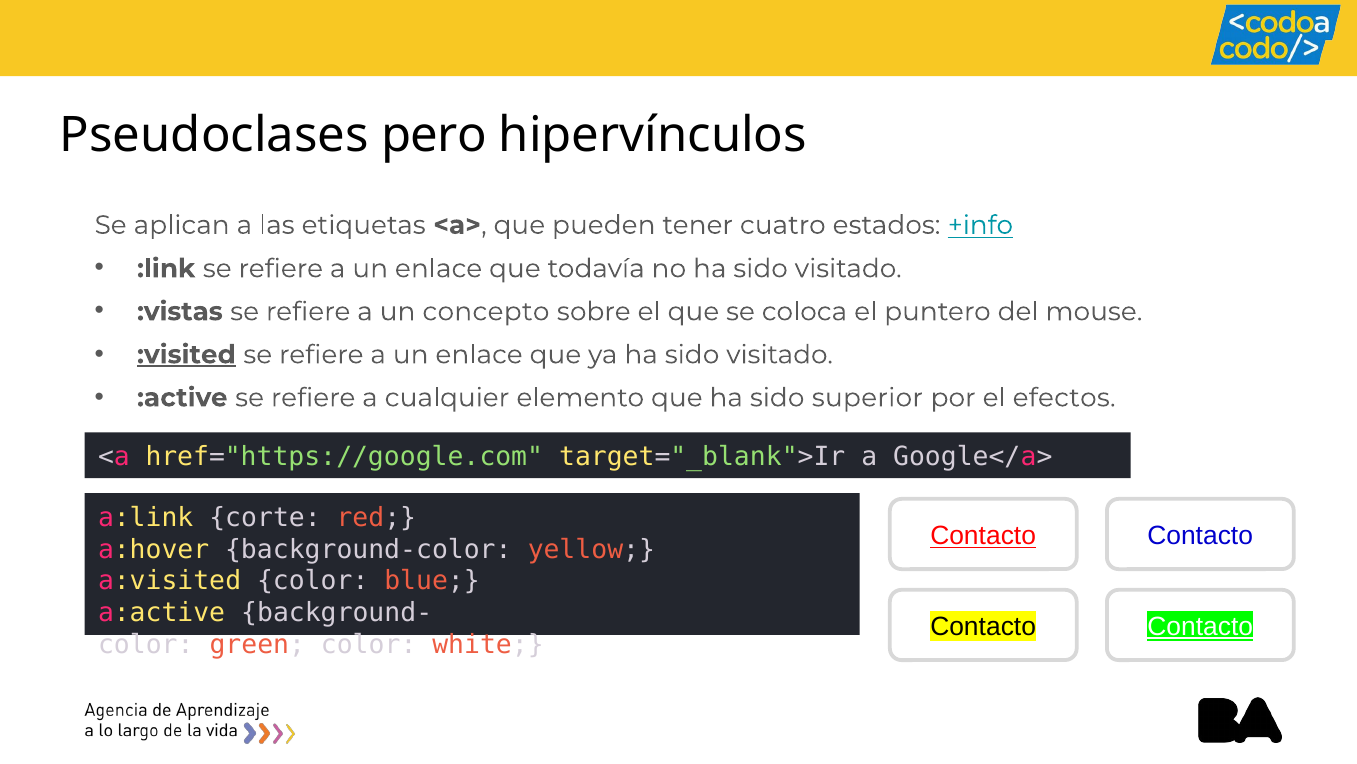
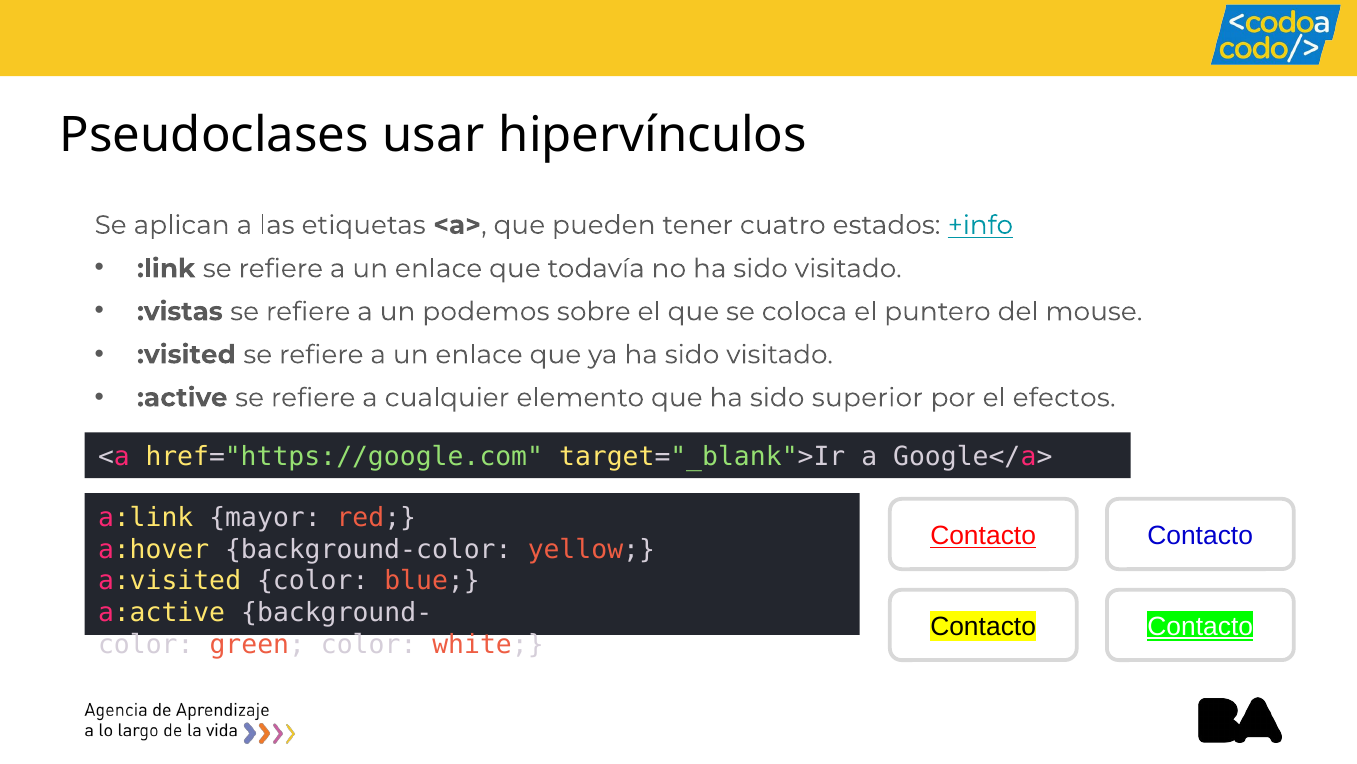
pero: pero -> usar (434, 135)
concepto: concepto -> podemos (486, 311)
:visited underline: present -> none (186, 354)
corte: corte -> mayor (265, 517)
